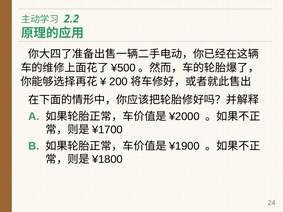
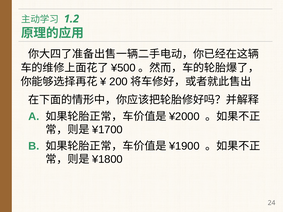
2.2: 2.2 -> 1.2 (71, 19)
